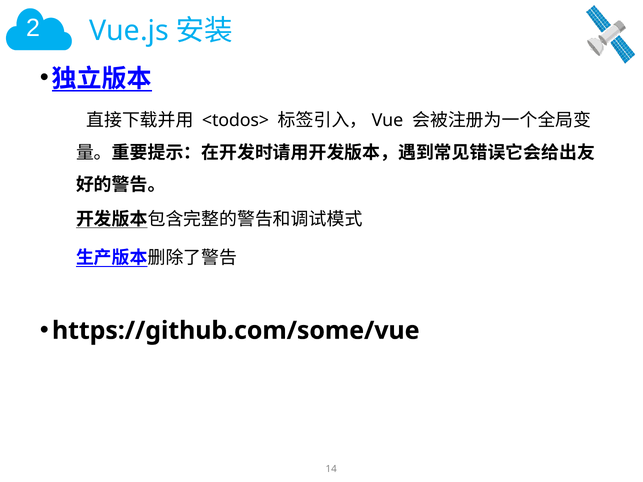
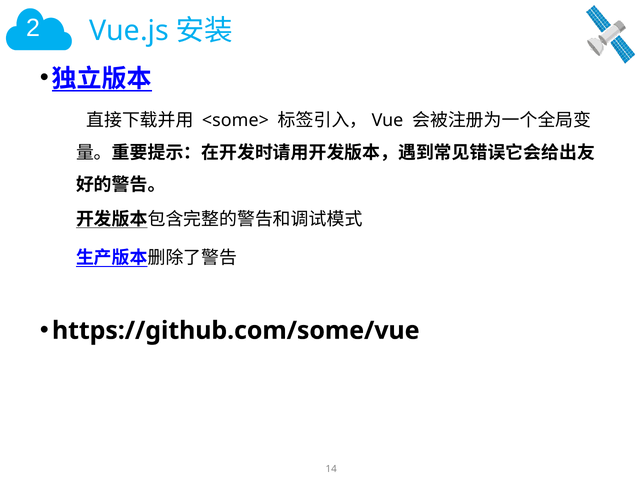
<todos>: <todos> -> <some> (235, 121)
